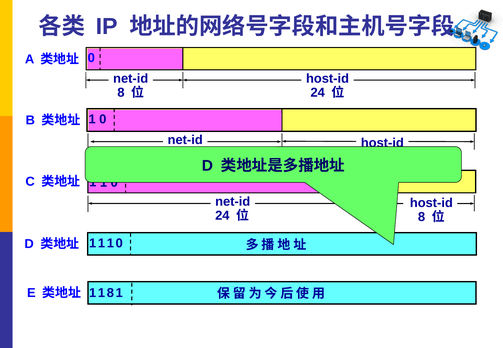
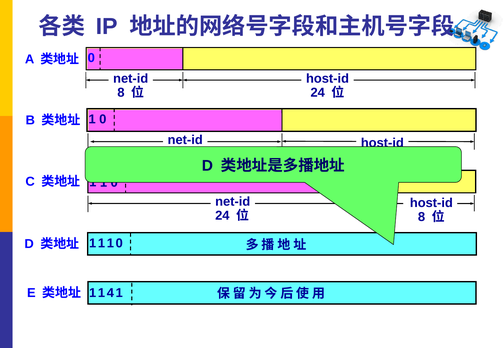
1 8: 8 -> 4 (110, 293)
